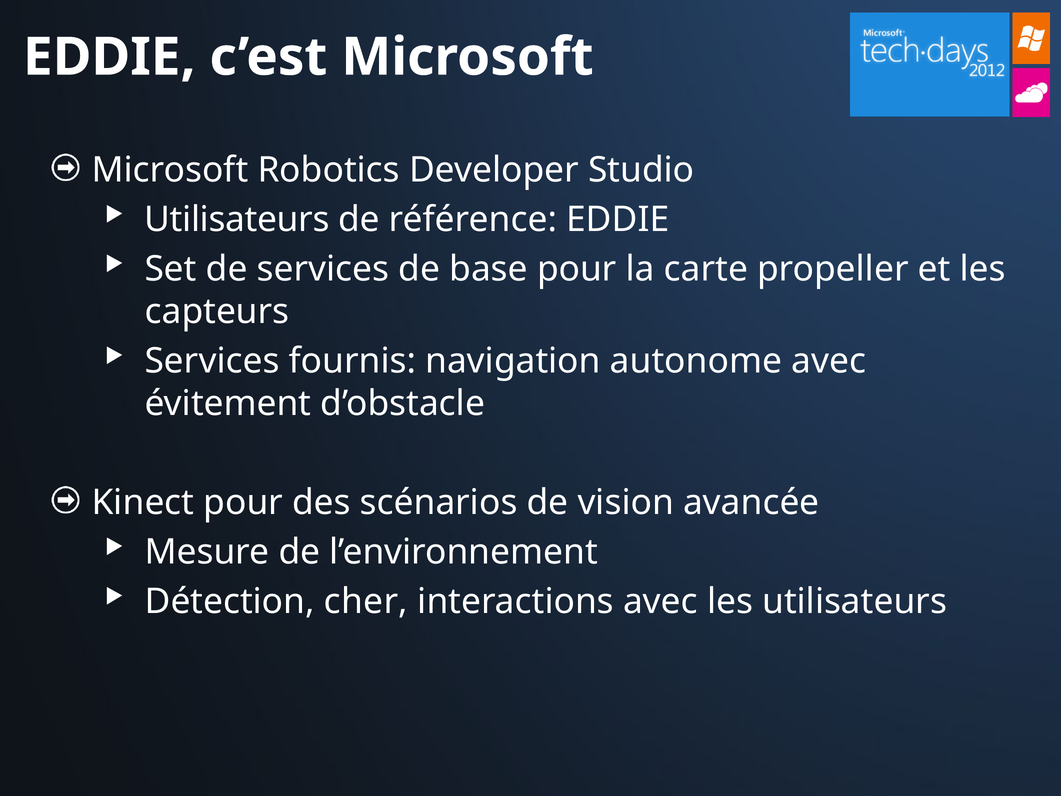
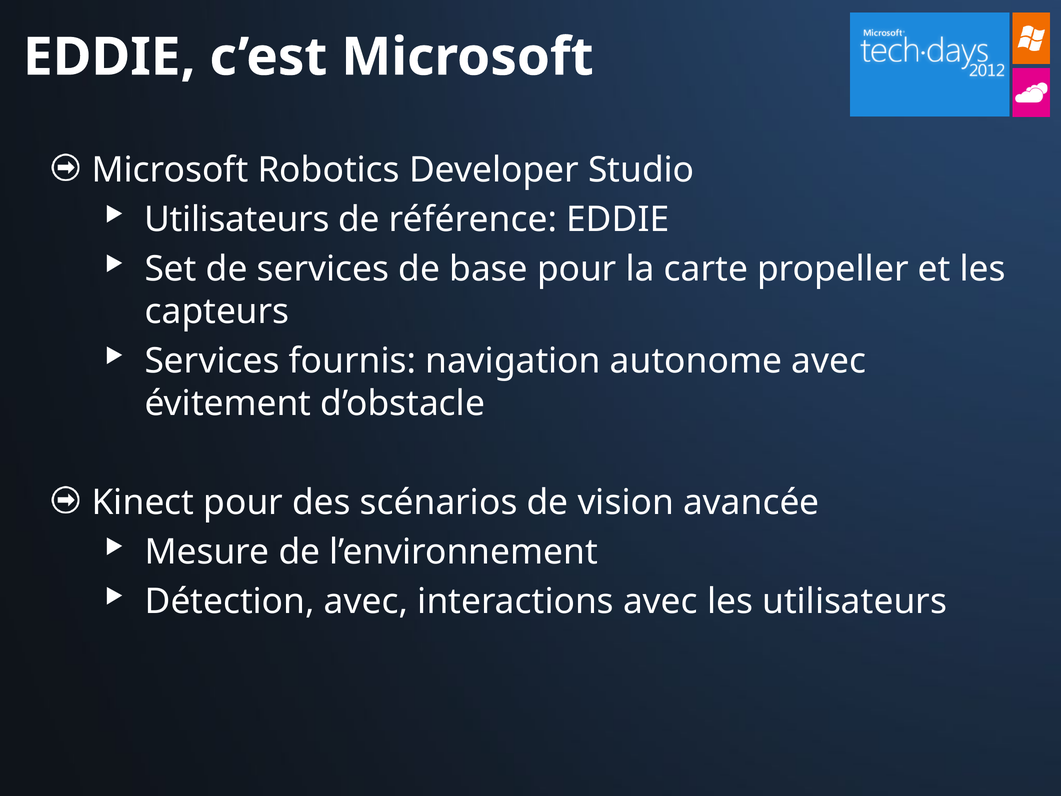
Détection cher: cher -> avec (366, 601)
